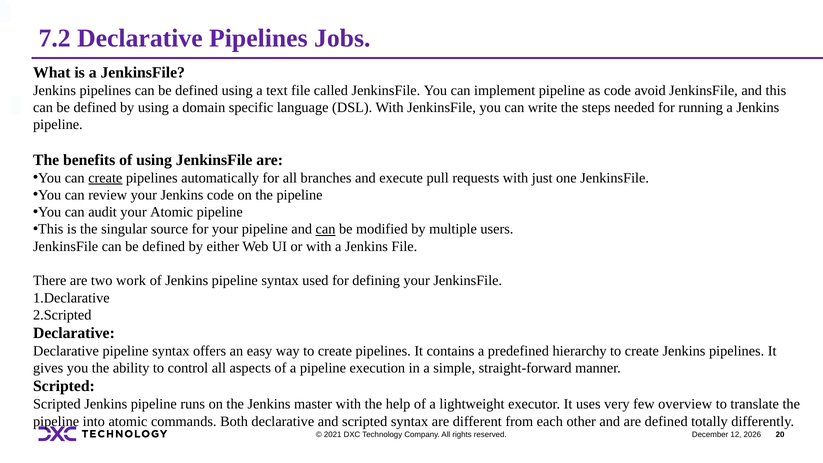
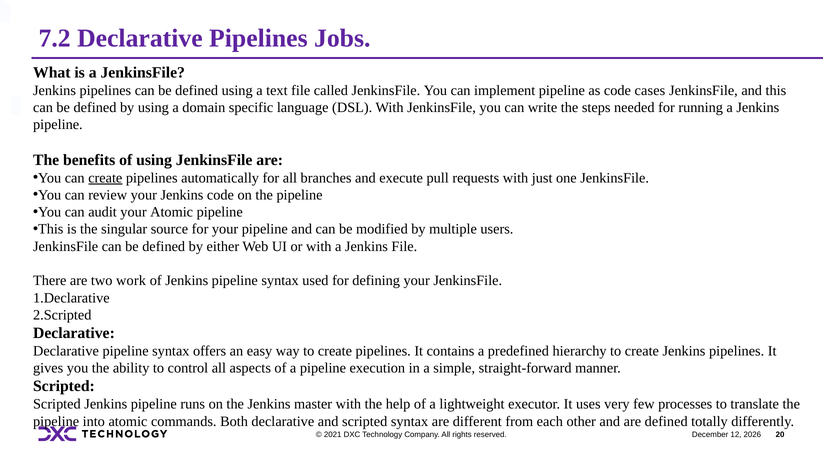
avoid: avoid -> cases (650, 90)
can underline: present -> none (326, 229)
overview: overview -> processes (685, 404)
